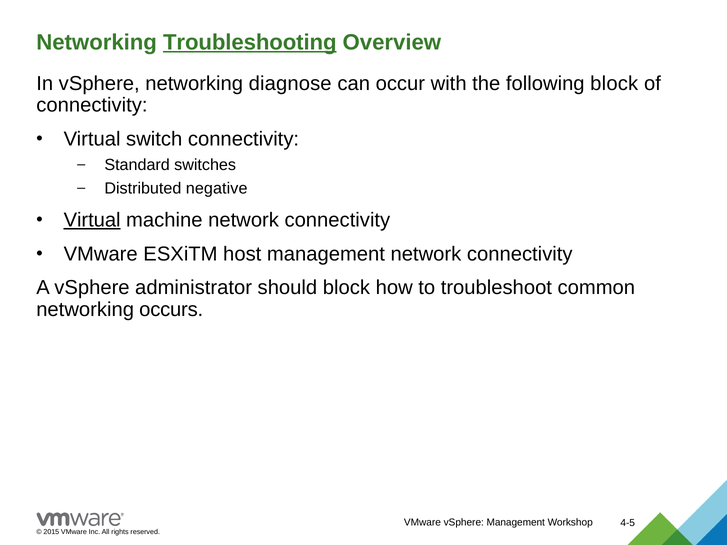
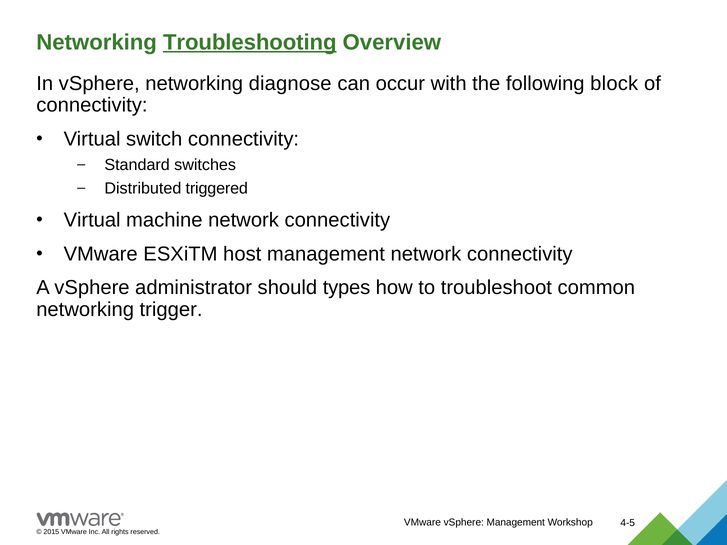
negative: negative -> triggered (217, 188)
Virtual underline: present -> none (92, 220)
should block: block -> types (347, 288)
occurs: occurs -> trigger (171, 310)
